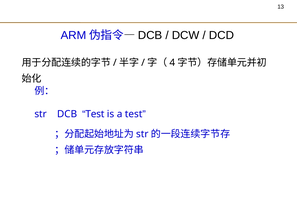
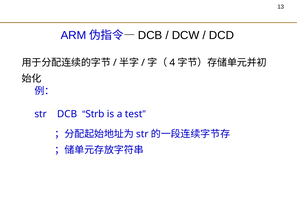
Test: Test -> Strb (95, 114)
